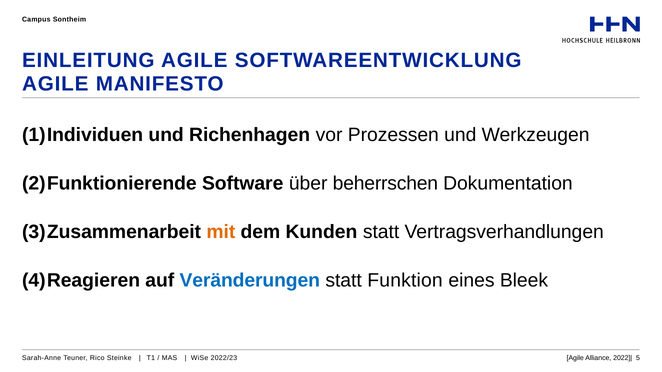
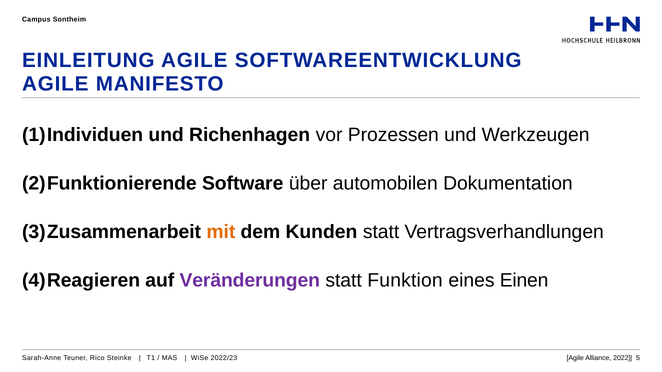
beherrschen: beherrschen -> automobilen (385, 184)
Veränderungen colour: blue -> purple (250, 281)
Bleek: Bleek -> Einen (524, 281)
